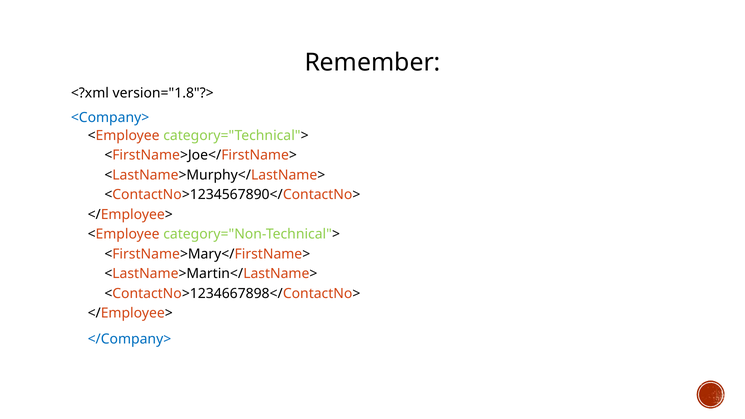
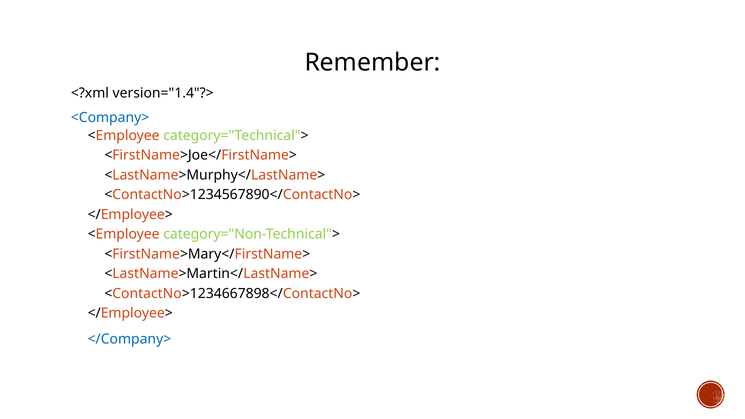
version="1.8"?>: version="1.8"?> -> version="1.4"?> (163, 93)
